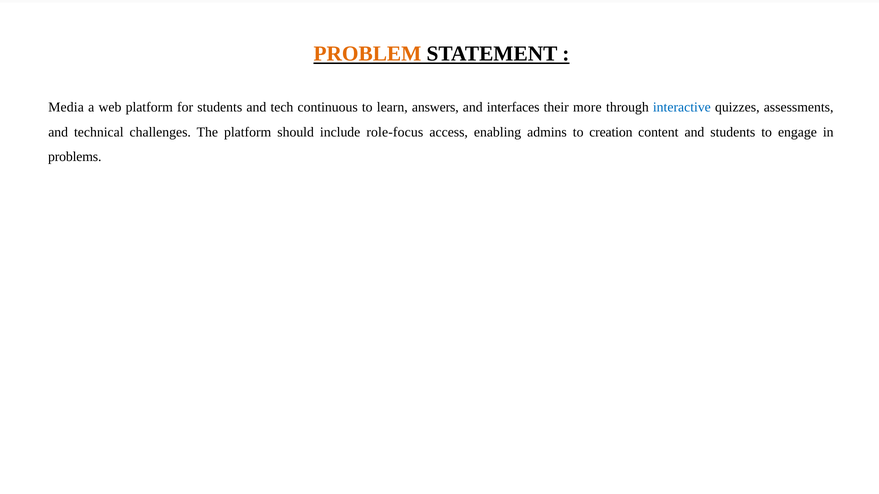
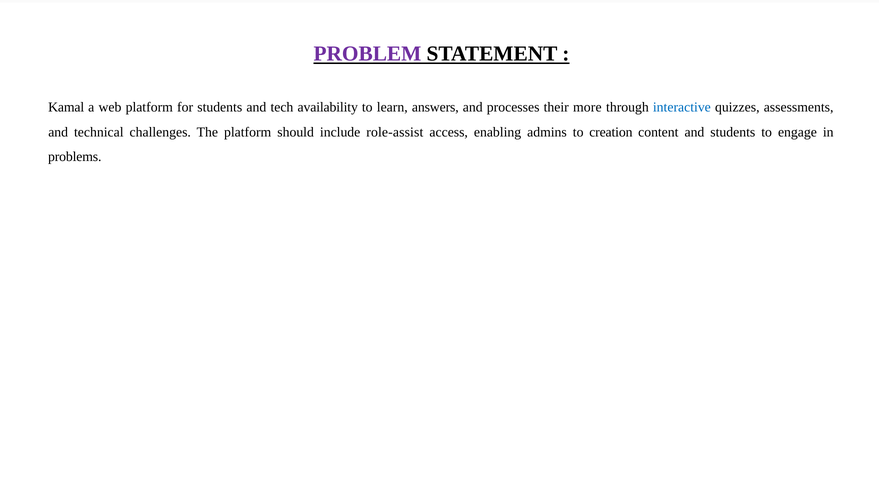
PROBLEM colour: orange -> purple (367, 54)
Media: Media -> Kamal (66, 107)
continuous: continuous -> availability (328, 107)
interfaces: interfaces -> processes (513, 107)
role-focus: role-focus -> role-assist (395, 132)
